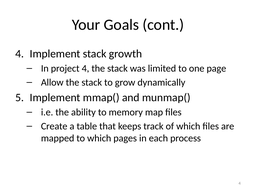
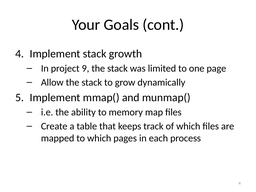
project 4: 4 -> 9 (86, 68)
